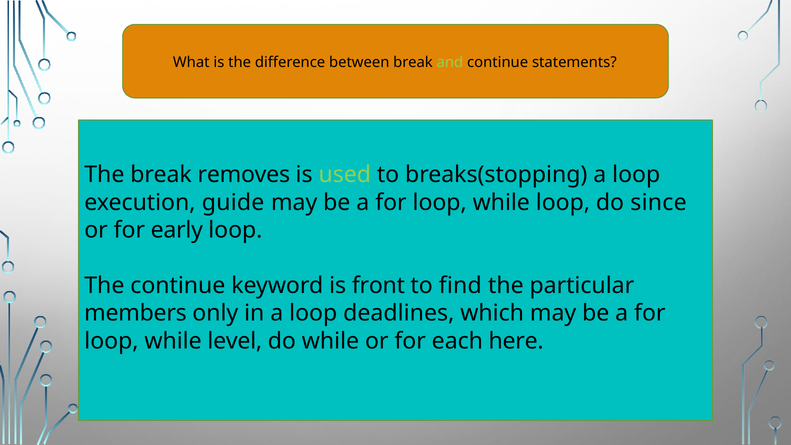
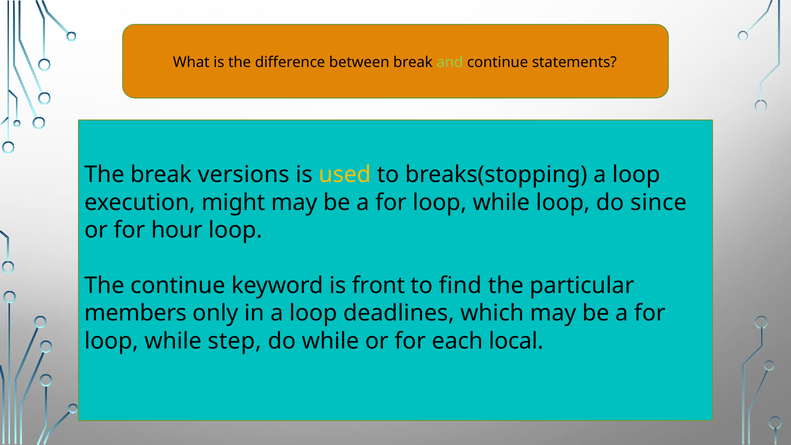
removes: removes -> versions (244, 175)
used colour: light green -> yellow (345, 175)
guide: guide -> might (233, 202)
early: early -> hour (177, 230)
level: level -> step (235, 341)
here: here -> local (516, 341)
